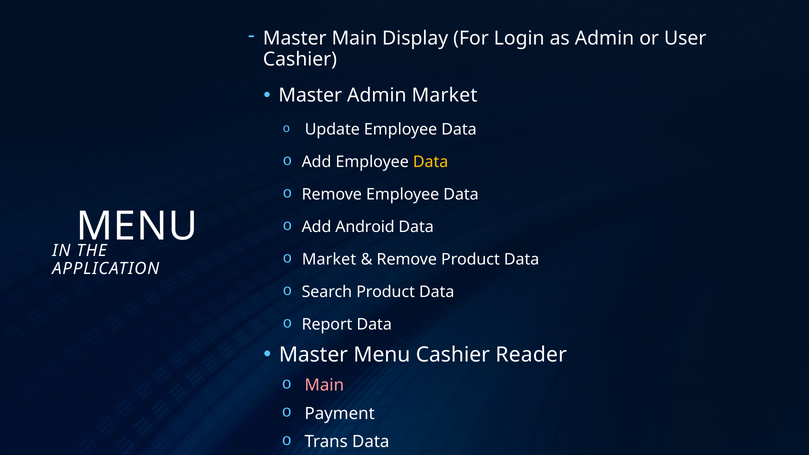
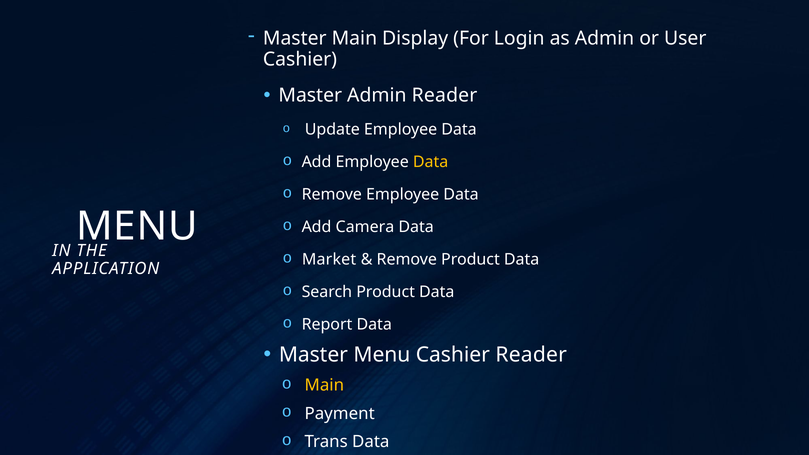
Admin Market: Market -> Reader (445, 95)
Android: Android -> Camera (365, 227)
Main colour: pink -> yellow (324, 385)
